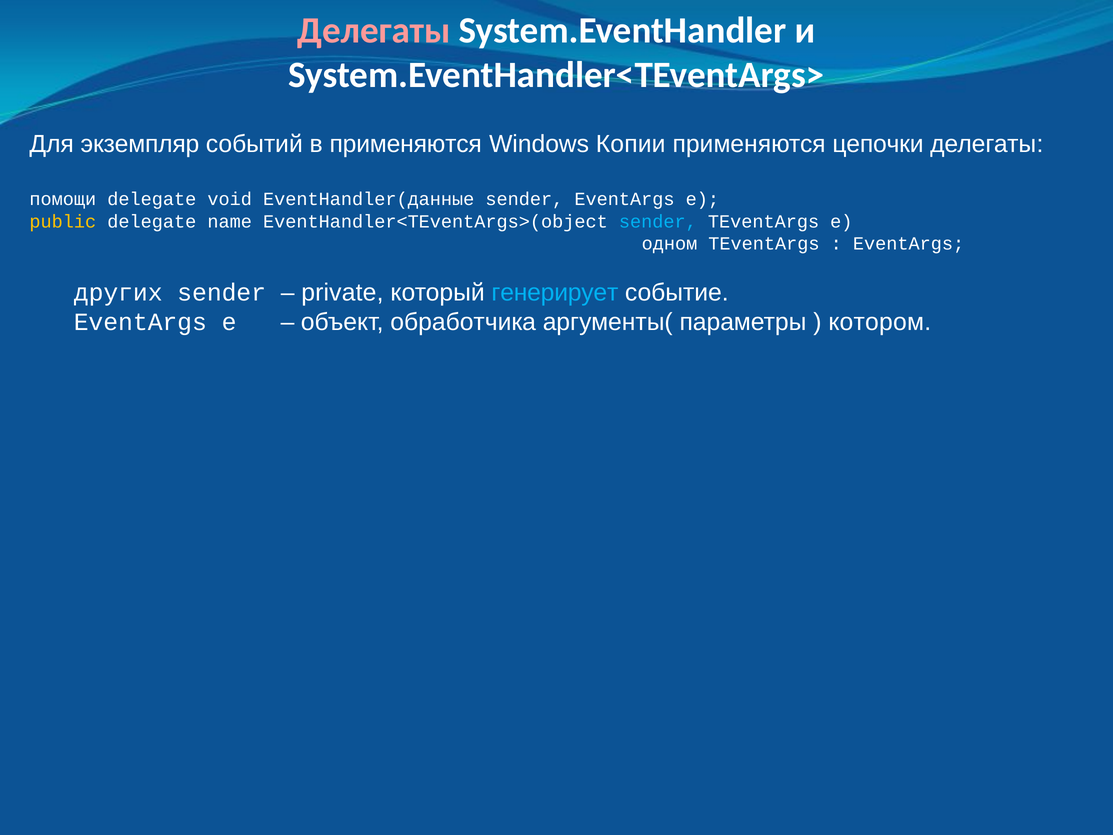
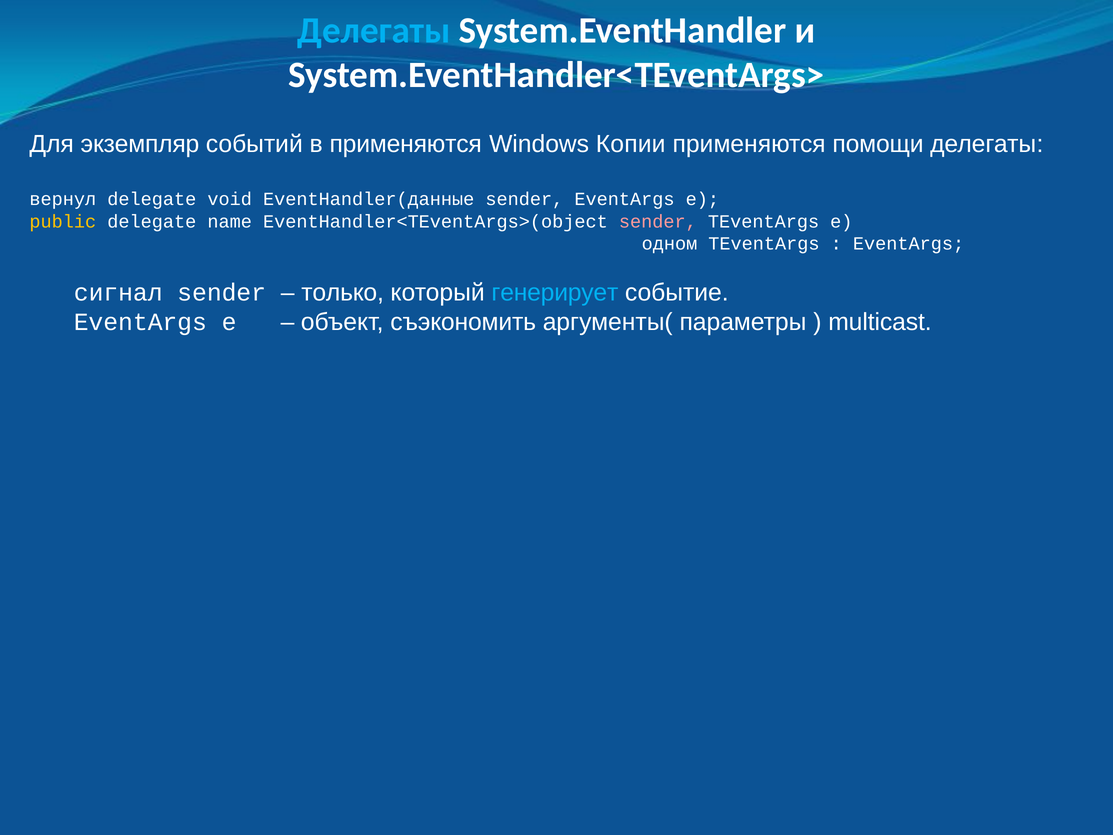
Делегаты colour: pink -> light blue (374, 30)
цепочки: цепочки -> помощи (878, 144)
помощи: помощи -> вернул (63, 199)
sender colour: light blue -> pink (658, 222)
других: других -> сигнал (118, 292)
private: private -> только (343, 292)
обработчика: обработчика -> съэкономить (463, 322)
котором: котором -> multicast (880, 322)
